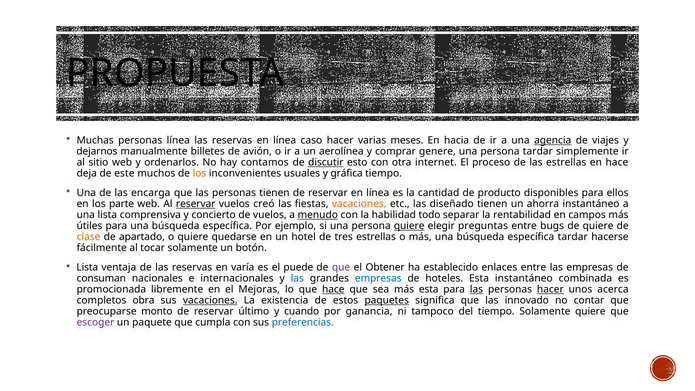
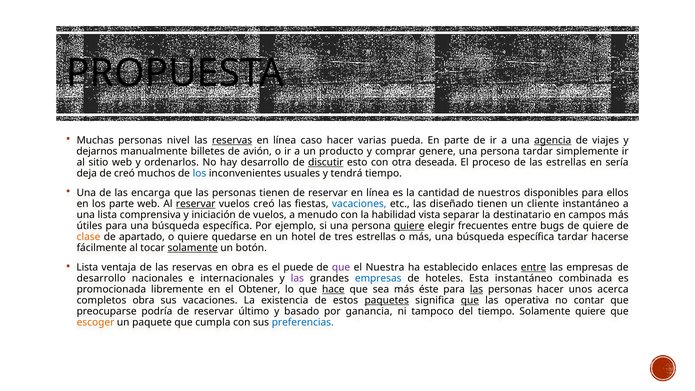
personas línea: línea -> nivel (178, 140)
reservas underline: none -> present (232, 140)
meses: meses -> pueda (407, 140)
En hacia: hacia -> parte (457, 140)
aerolínea: aerolínea -> producto (341, 151)
hay contamos: contamos -> desarrollo (265, 162)
internet: internet -> deseada (436, 162)
en hace: hace -> sería (617, 162)
de este: este -> creó (124, 173)
los colour: orange -> blue (199, 173)
gráfica: gráfica -> tendrá (347, 173)
producto: producto -> nuestros (499, 193)
vacaciones colour: orange -> blue (359, 204)
ahorra: ahorra -> cliente (543, 204)
concierto: concierto -> iniciación (214, 215)
menudo underline: present -> none (318, 215)
todo: todo -> vista (430, 215)
rentabilidad: rentabilidad -> destinatario (522, 215)
preguntas: preguntas -> frecuentes (483, 226)
solamente underline: none -> present (193, 248)
en varía: varía -> obra (243, 267)
Obtener: Obtener -> Nuestra (385, 267)
entre underline: none -> present (534, 267)
consuman: consuman -> desarrollo (101, 278)
las colour: blue -> purple (297, 278)
Mejoras: Mejoras -> Obtener (259, 289)
más esta: esta -> éste (429, 289)
hacer underline: present -> none (550, 289)
vacaciones underline: present -> none (210, 300)
que underline: none -> present (470, 300)
innovado: innovado -> operativa (527, 300)
monto: monto -> podría (157, 311)
cuando: cuando -> basado (302, 311)
escoger colour: purple -> orange (95, 322)
